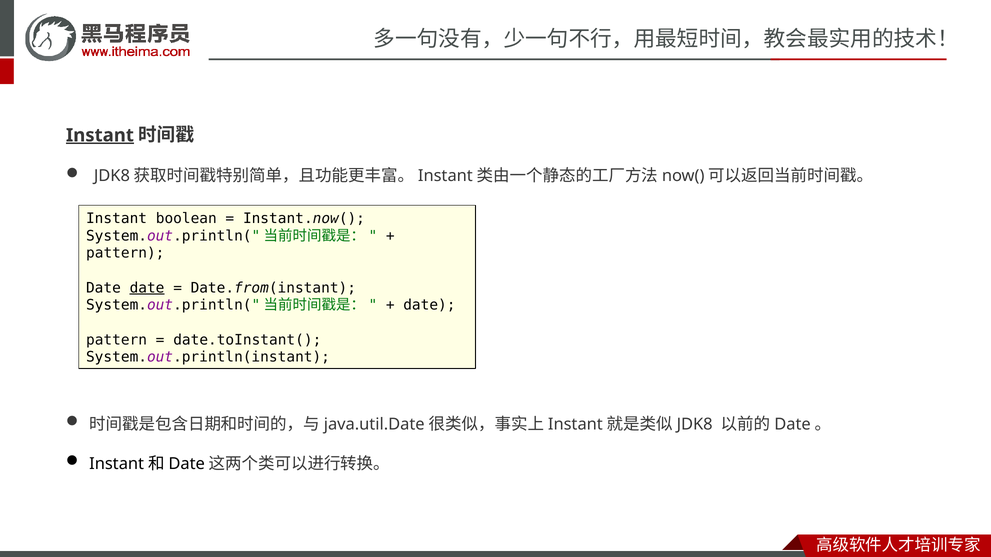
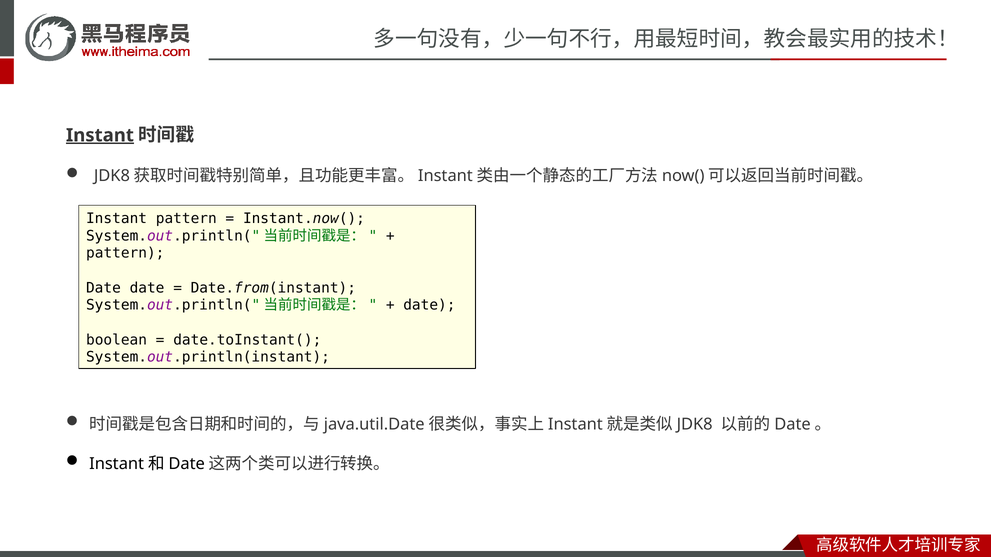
Instant boolean: boolean -> pattern (186, 219)
date underline: present -> none (147, 288)
pattern: pattern -> boolean (117, 340)
